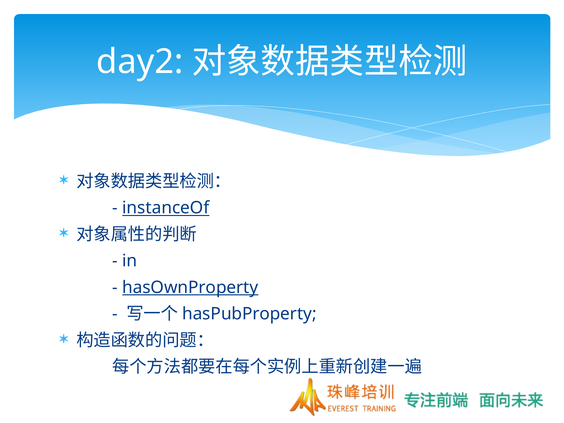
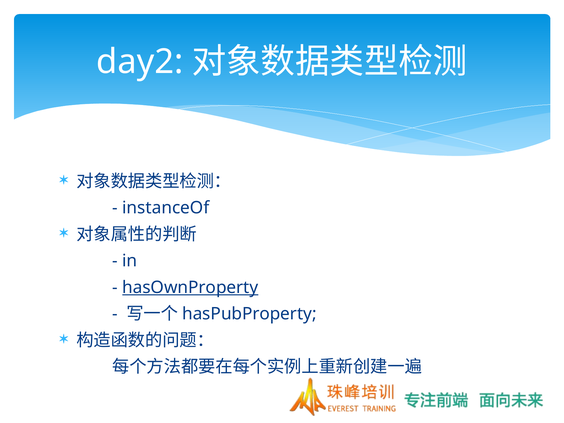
instanceOf underline: present -> none (166, 208)
